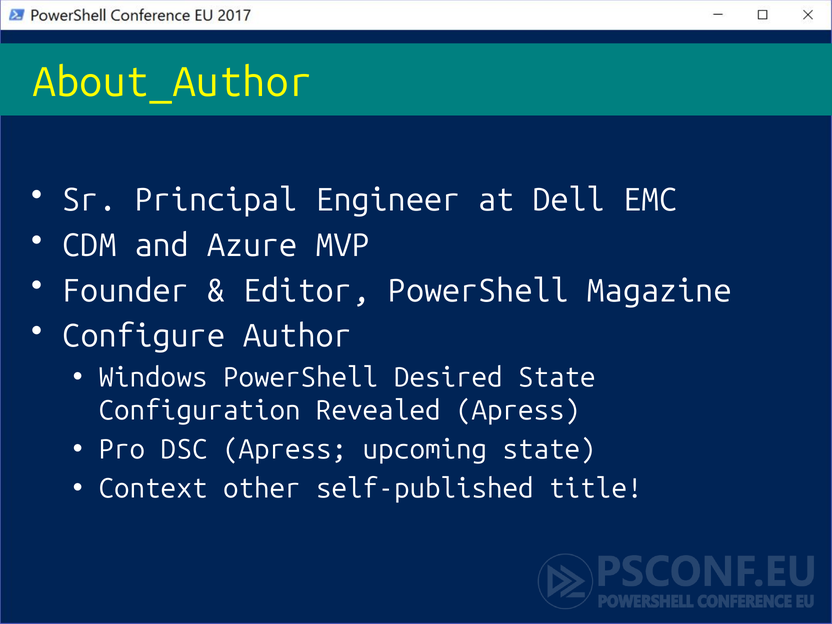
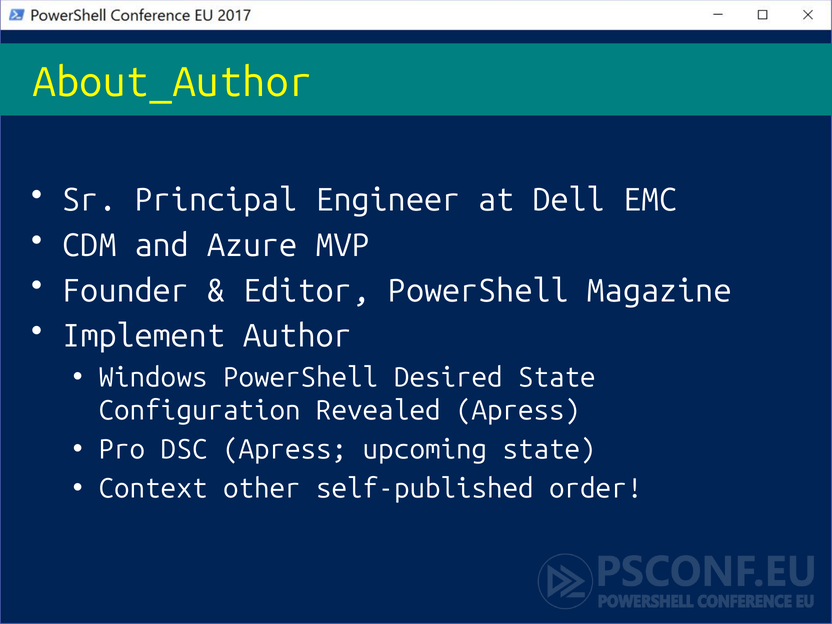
Configure: Configure -> Implement (144, 336)
title: title -> order (596, 488)
